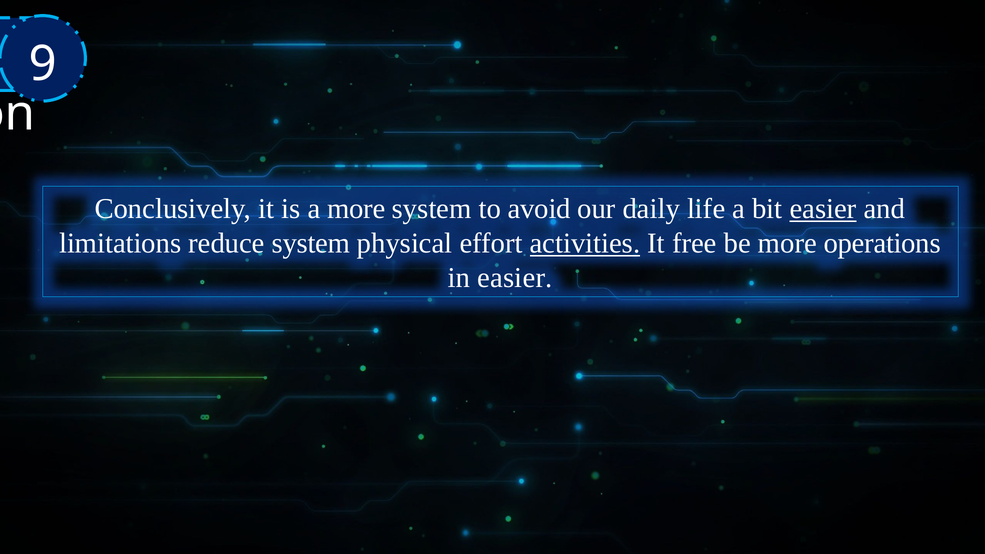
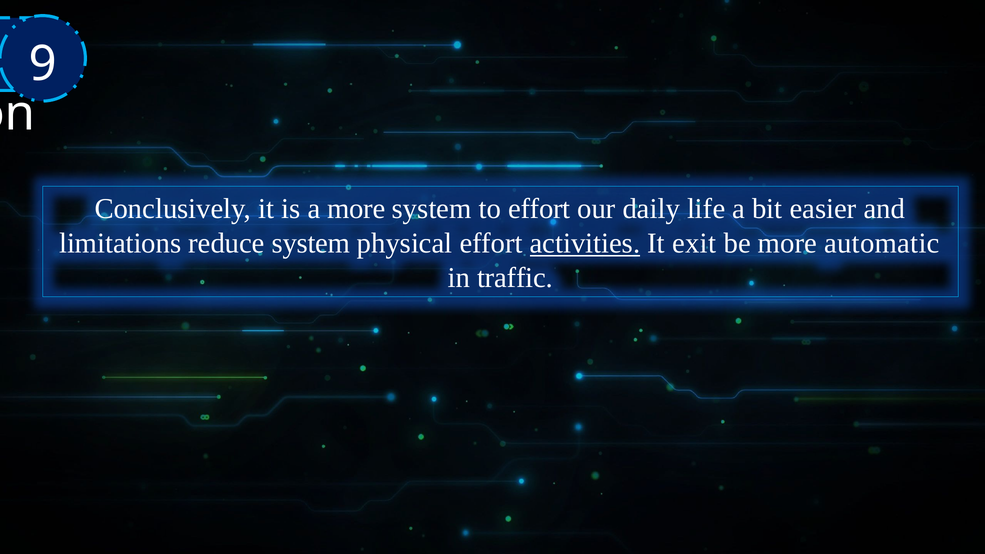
to avoid: avoid -> effort (539, 209)
easier underline: present -> none (823, 209)
free: free -> exit (694, 243)
operations: operations -> automatic (882, 243)
in easier: easier -> traffic (515, 278)
